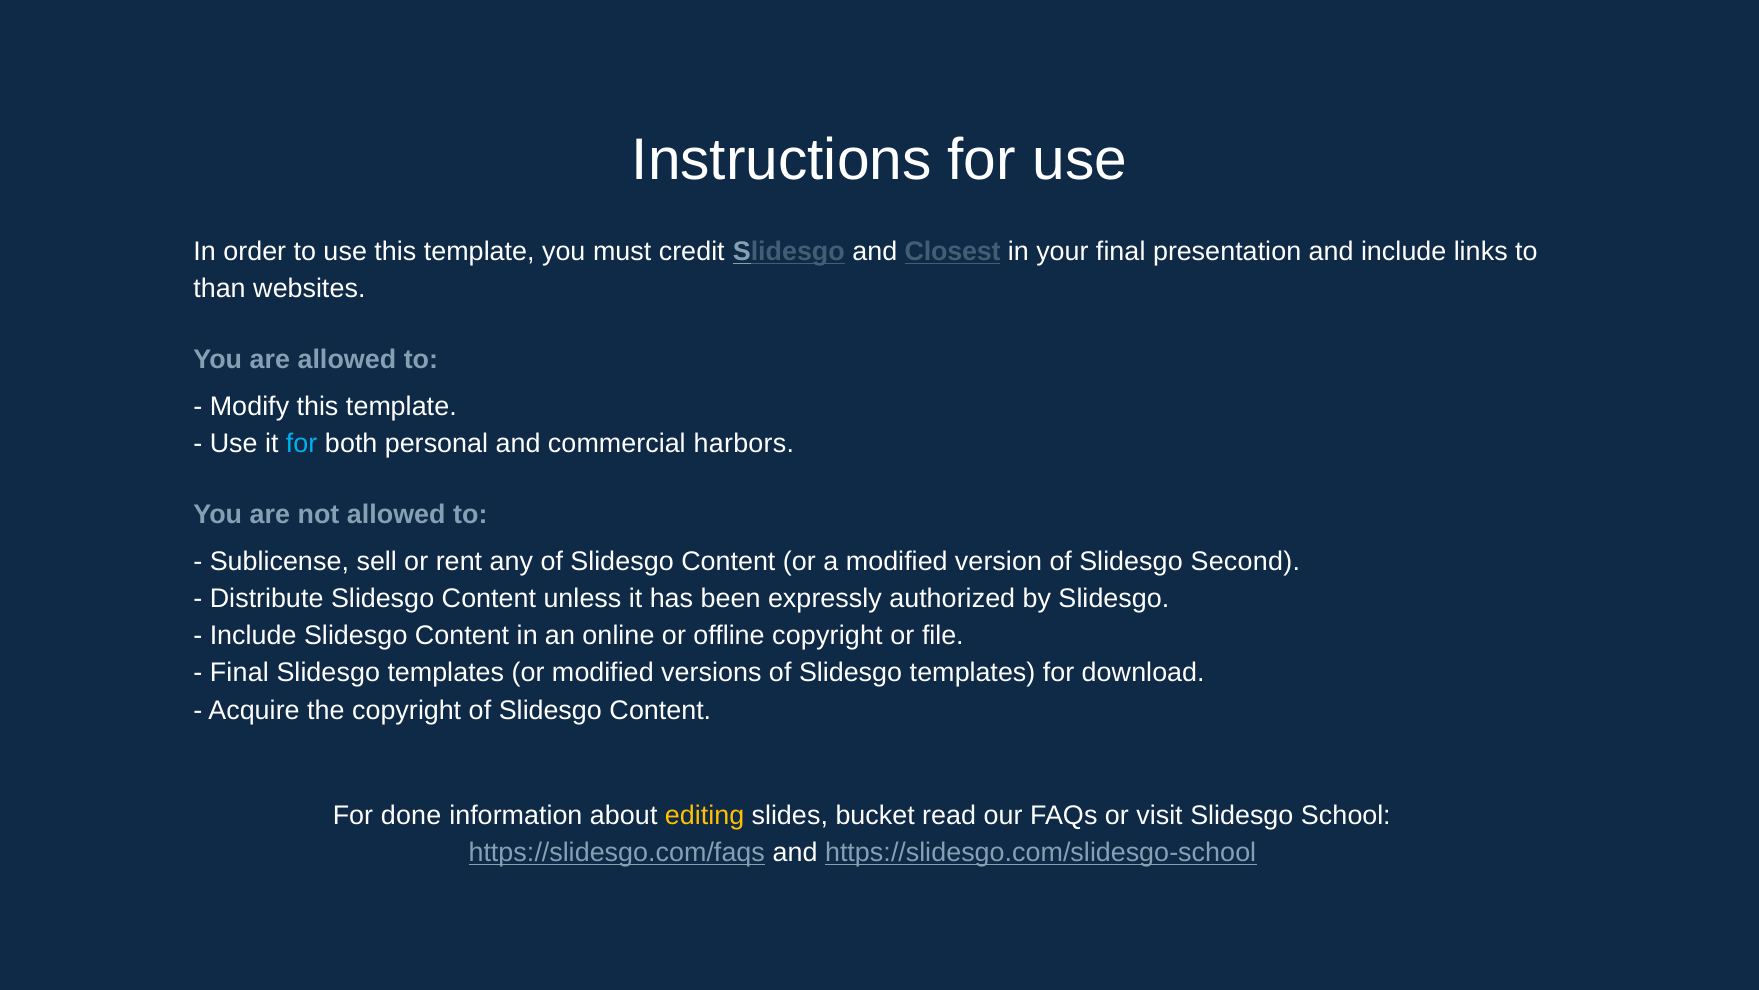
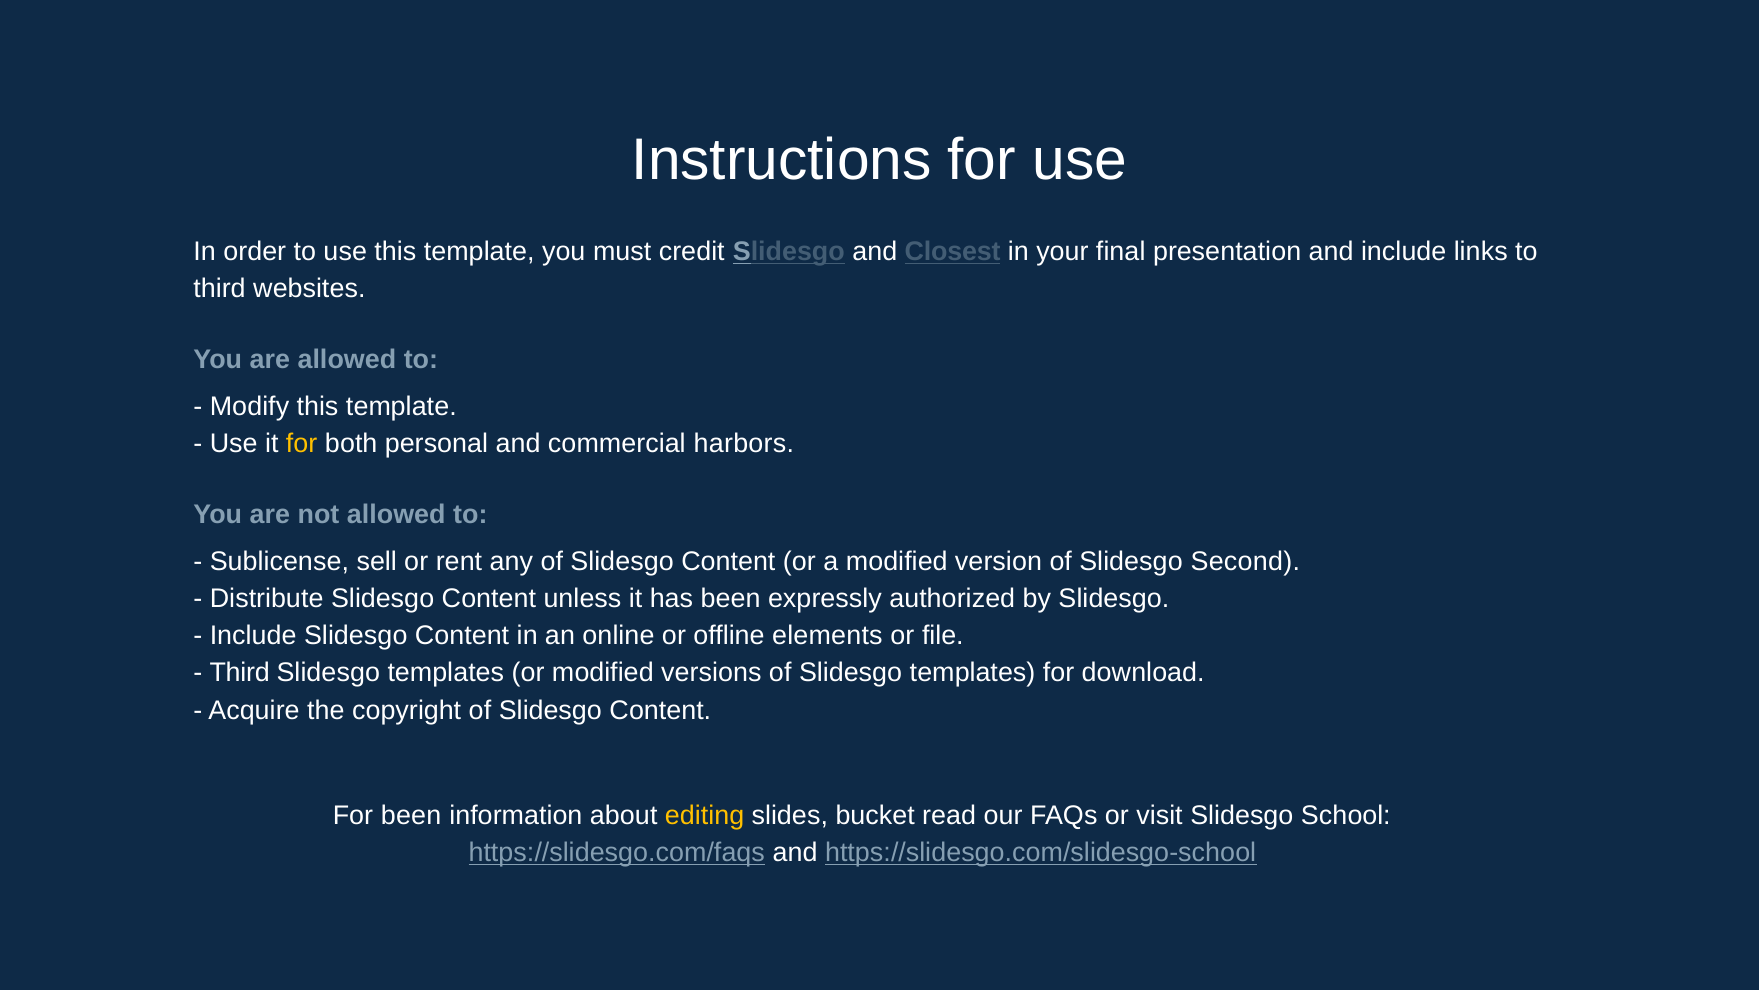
than: than -> third (220, 288)
for colour: light blue -> yellow (302, 443)
offline copyright: copyright -> elements (827, 636)
Final: Final -> Third (240, 673)
For done: done -> been (411, 815)
